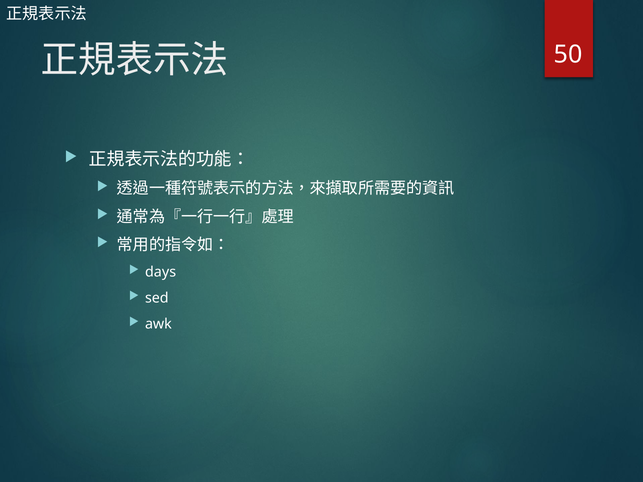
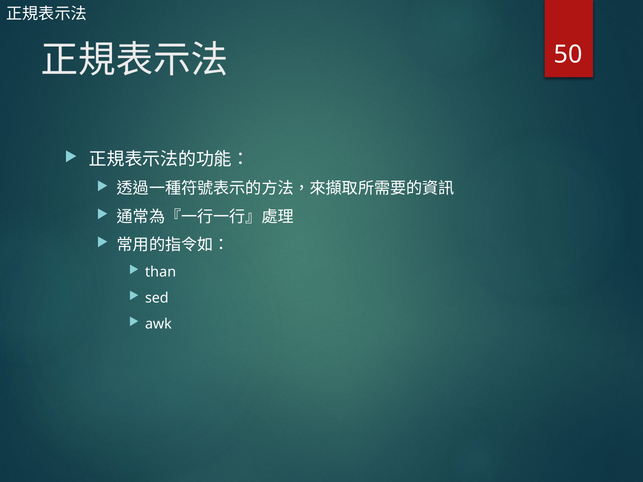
days: days -> than (161, 272)
